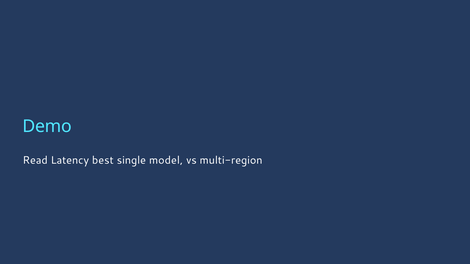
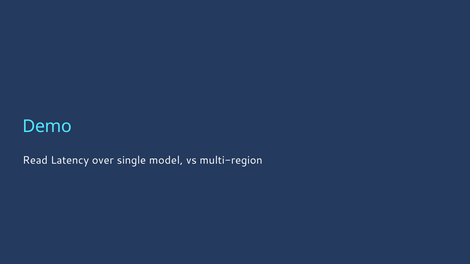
best: best -> over (103, 161)
